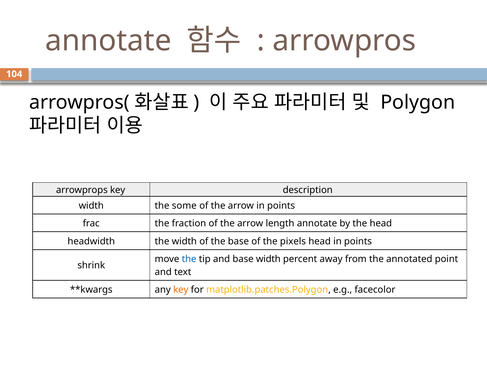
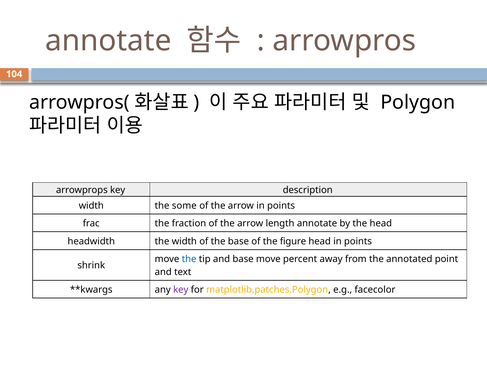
pixels: pixels -> figure (293, 241)
base width: width -> move (268, 259)
key colour: orange -> purple (181, 290)
